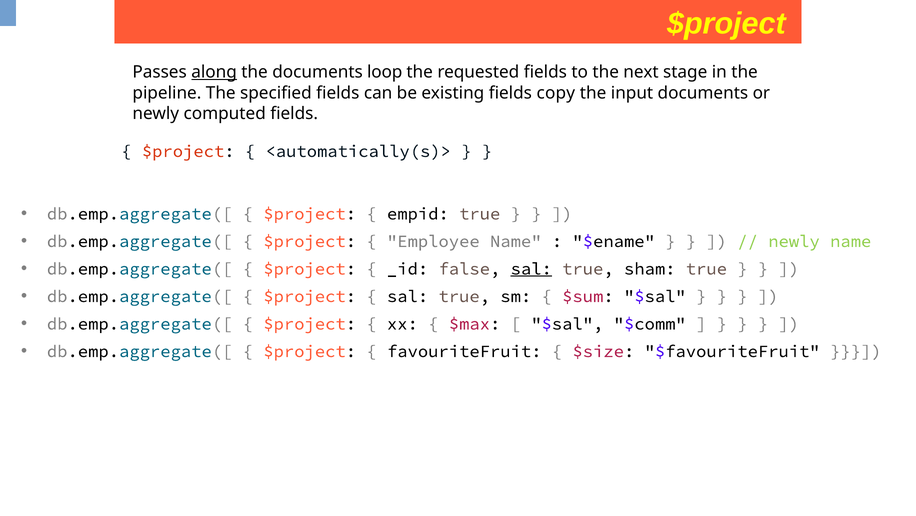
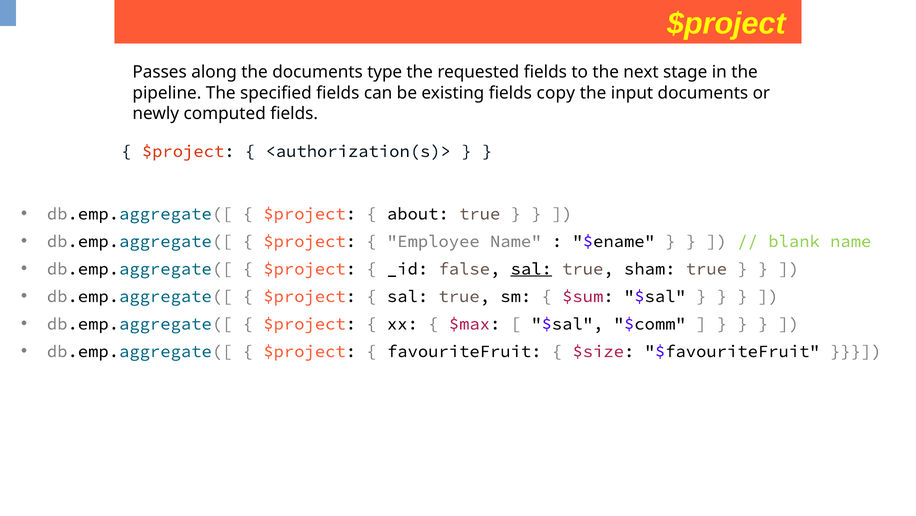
along underline: present -> none (214, 72)
loop: loop -> type (385, 72)
<automatically(s)>: <automatically(s)> -> <authorization(s)> (358, 151)
empid: empid -> about (418, 213)
newly: newly -> blank (794, 241)
